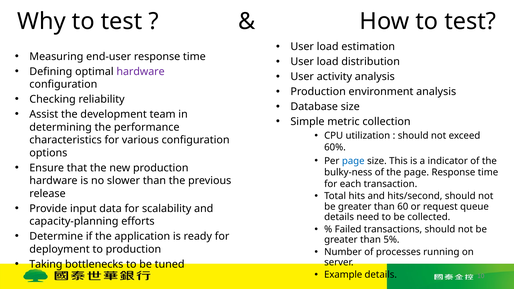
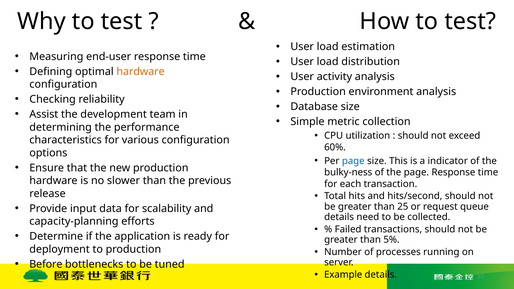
hardware colour: purple -> orange (141, 71)
60: 60 -> 25 (403, 207)
Taking: Taking -> Before (46, 264)
